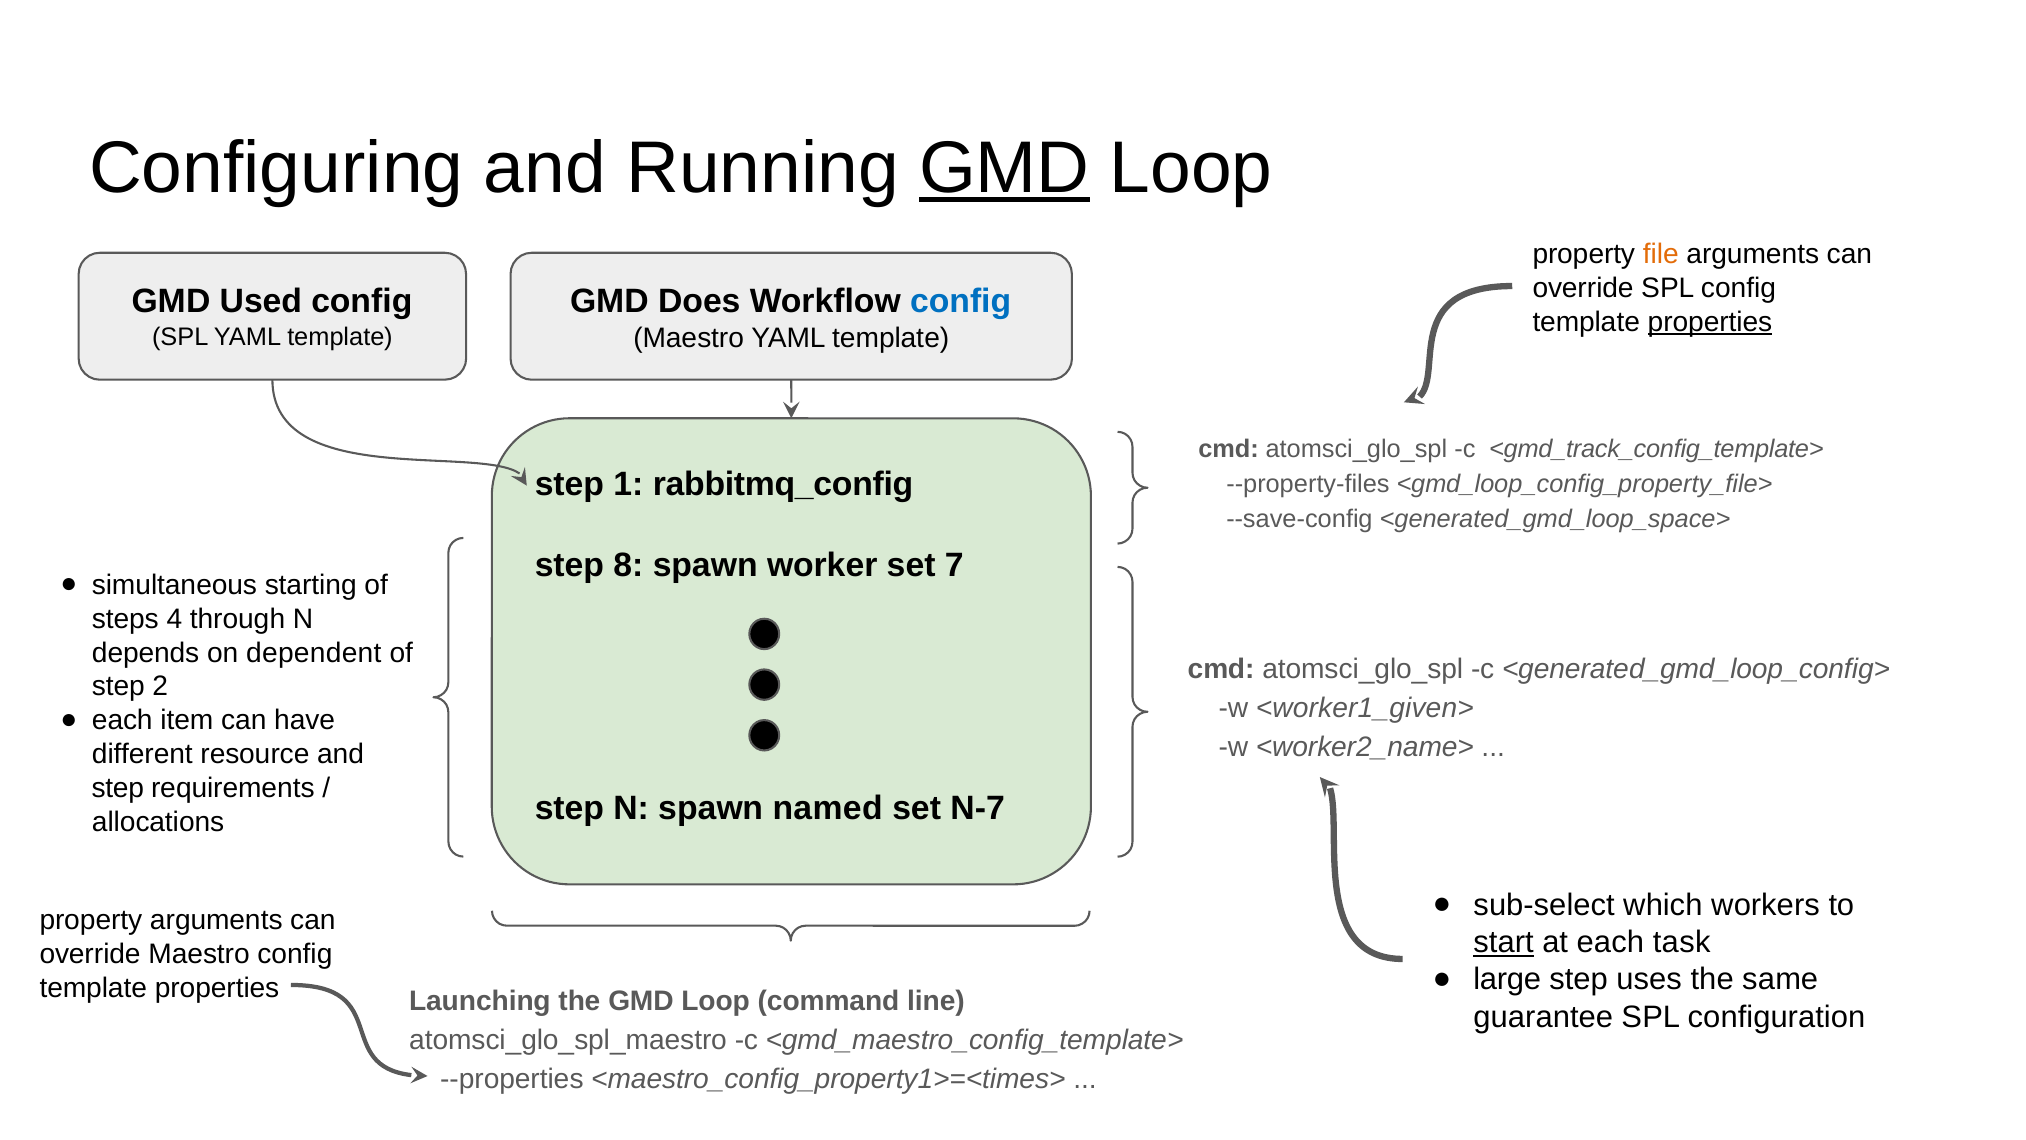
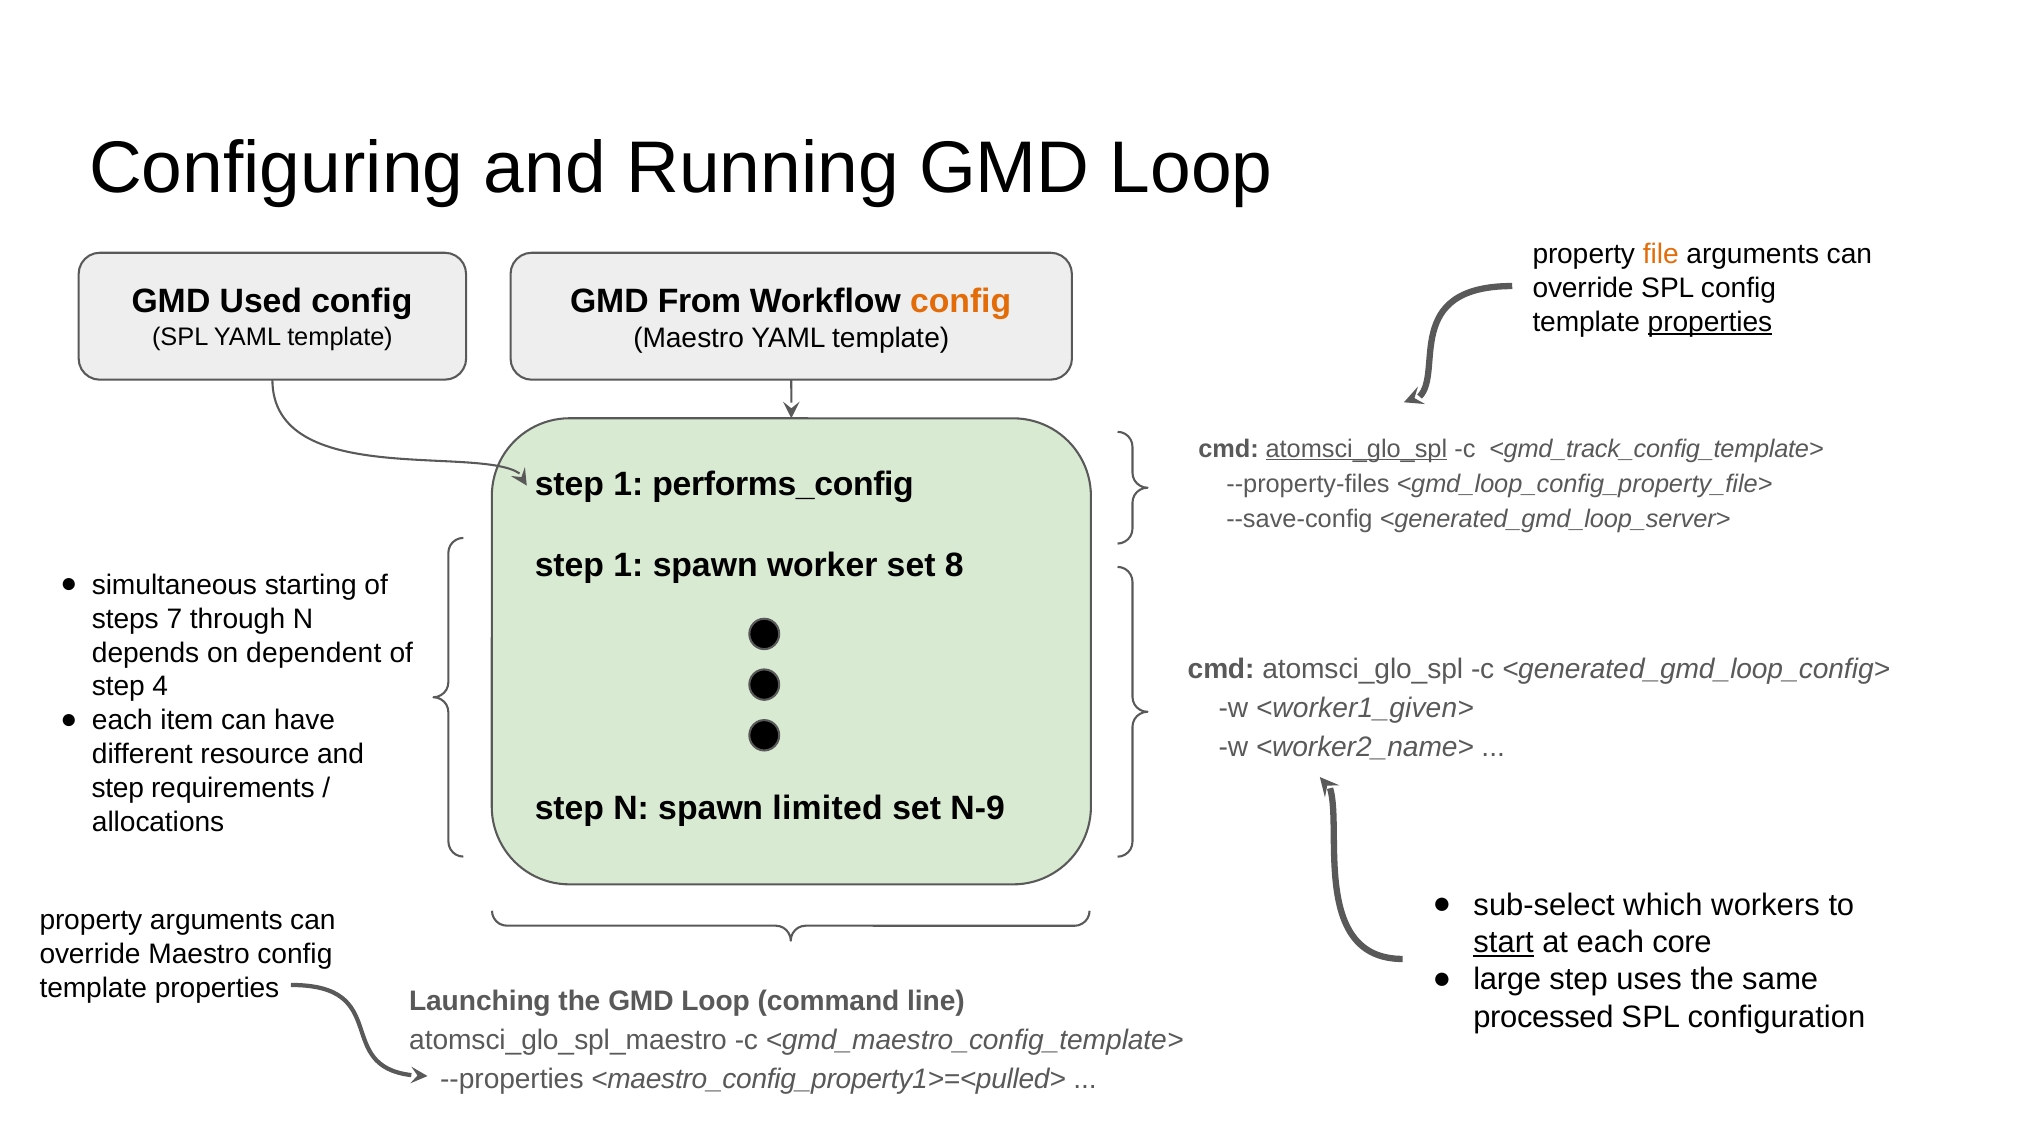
GMD underline: present -> none (1004, 168)
Does: Does -> From (699, 302)
config colour: blue -> orange (961, 302)
atomsci_glo_spl underline: none -> present (1356, 449)
rabbitmq_config: rabbitmq_config -> performs_config (783, 484)
<generated_gmd_loop_space>: <generated_gmd_loop_space> -> <generated_gmd_loop_server> (1555, 519)
8: 8 -> 1 (628, 565)
7: 7 -> 8 (954, 565)
4: 4 -> 7 (174, 619)
2: 2 -> 4 (160, 686)
named: named -> limited (828, 808)
N-7: N-7 -> N-9 (978, 808)
task: task -> core (1682, 942)
guarantee: guarantee -> processed (1543, 1017)
<maestro_config_property1>=<times>: <maestro_config_property1>=<times> -> <maestro_config_property1>=<pulled> (828, 1079)
